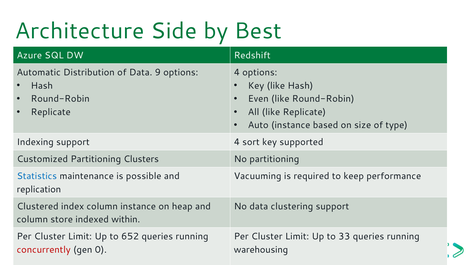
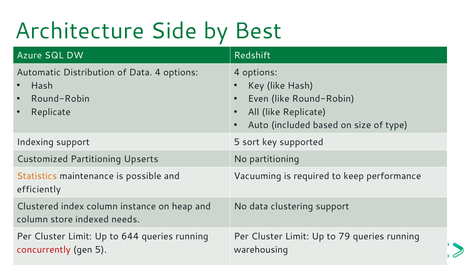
Data 9: 9 -> 4 (158, 72)
Auto instance: instance -> included (291, 125)
support 4: 4 -> 5 (237, 142)
Clusters: Clusters -> Upserts (141, 159)
Statistics colour: blue -> orange (37, 176)
replication: replication -> efficiently (39, 189)
within: within -> needs (126, 219)
652: 652 -> 644 (130, 236)
33: 33 -> 79 (344, 236)
gen 0: 0 -> 5 (101, 250)
